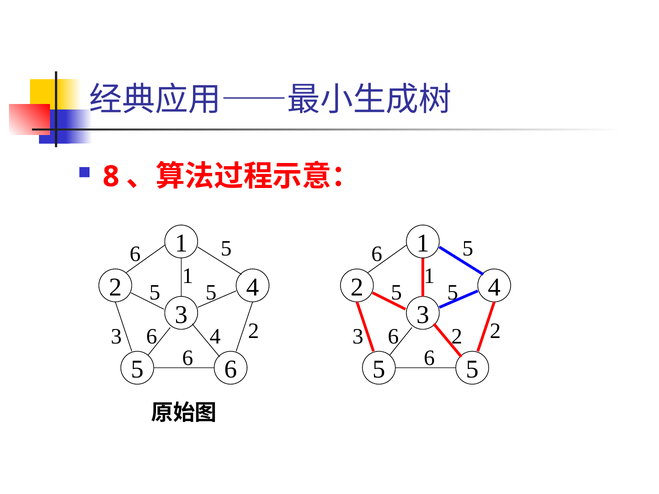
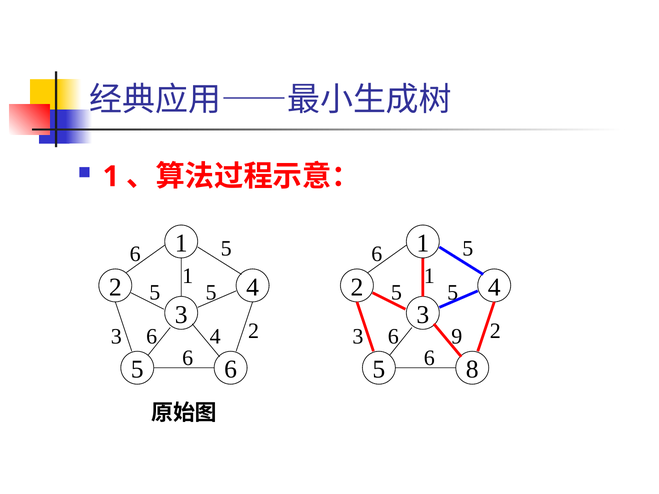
8: 8 -> 1 (111, 177)
3 2: 2 -> 9 (457, 336)
5 5: 5 -> 8 (472, 370)
